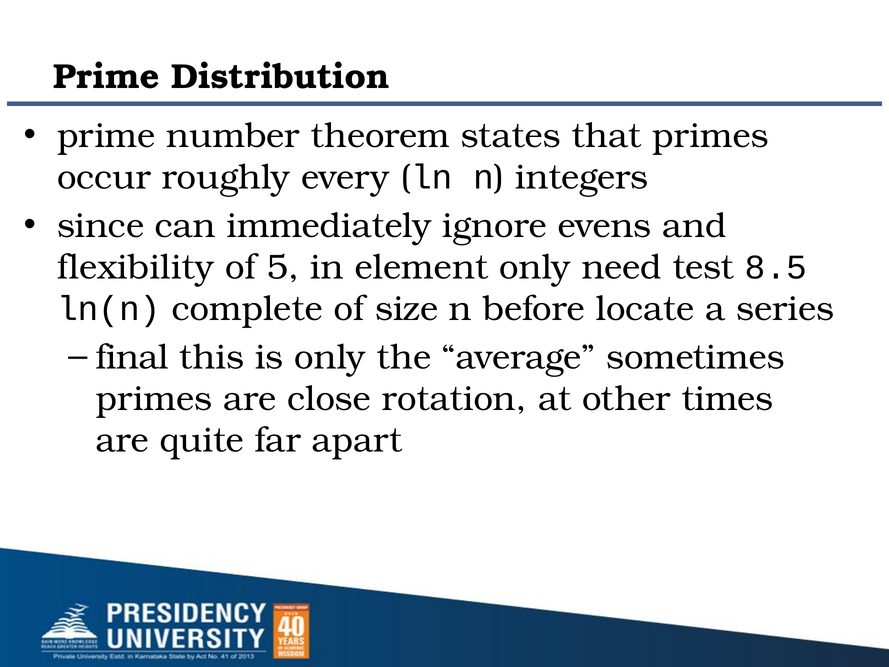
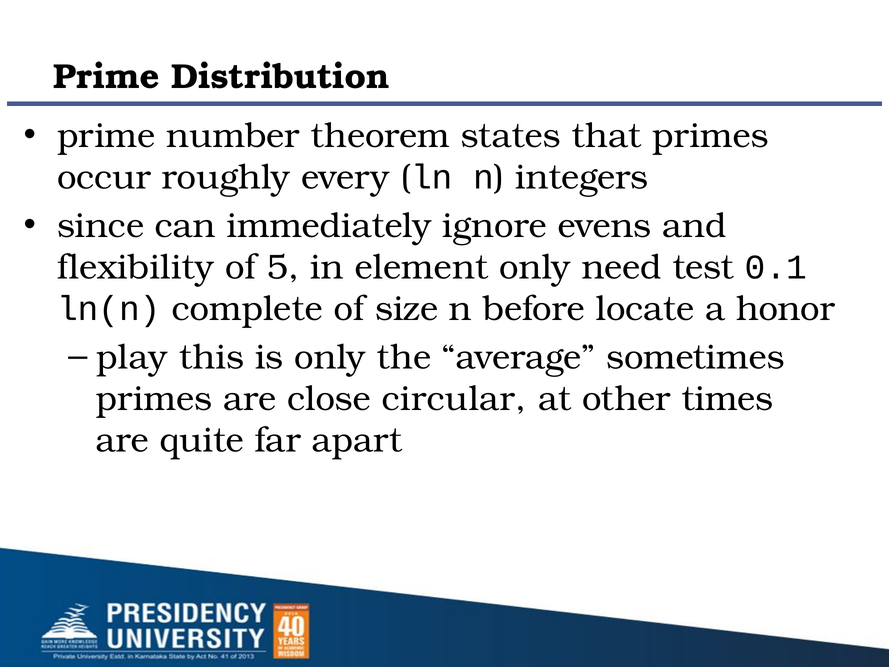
8.5: 8.5 -> 0.1 (776, 267)
series: series -> honor (786, 309)
final: final -> play (132, 357)
rotation: rotation -> circular (454, 399)
